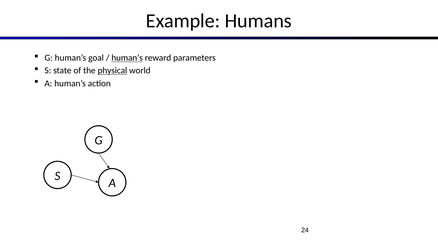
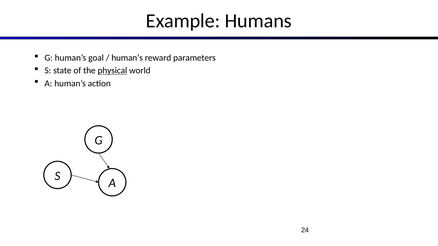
human’s underline: present -> none (127, 58)
